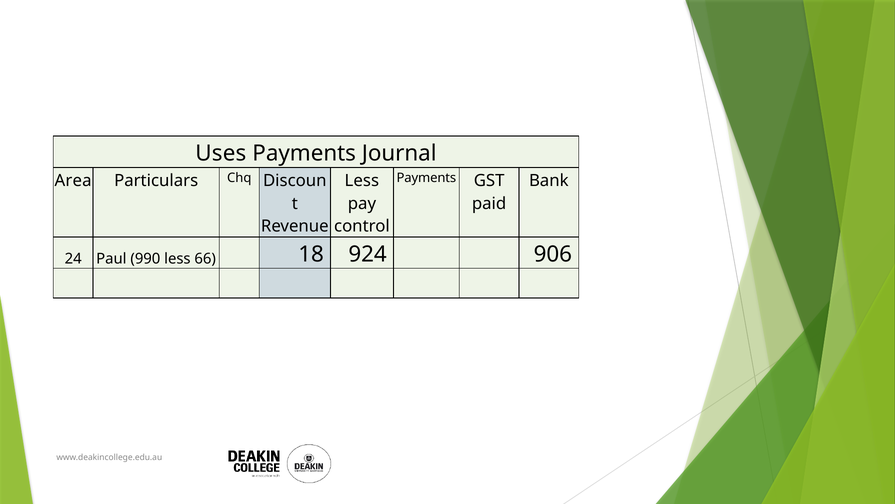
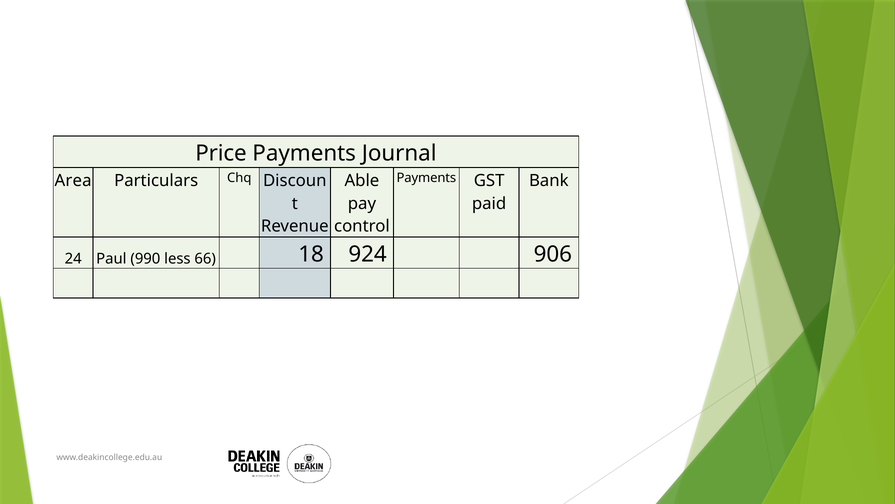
Uses: Uses -> Price (221, 153)
Less: Less -> Able (362, 180)
